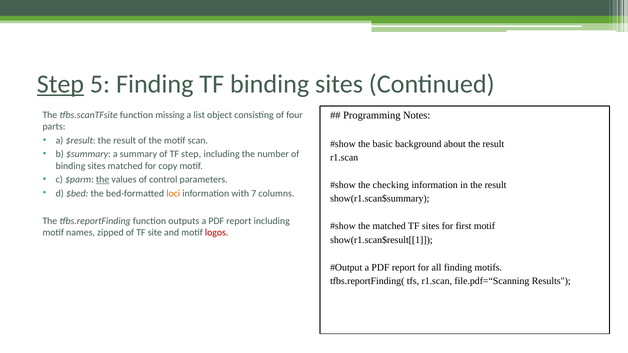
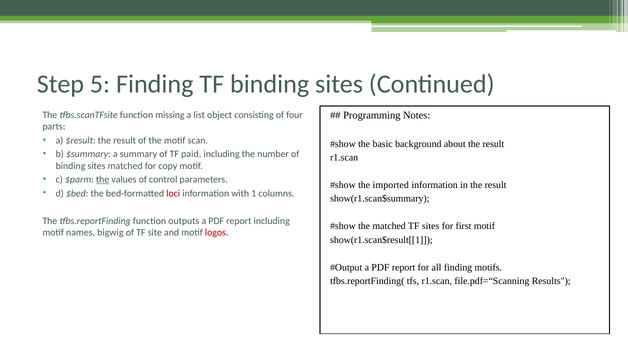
Step underline: present -> none (60, 84)
TF step: step -> paid (191, 154)
checking: checking -> imported (391, 185)
loci colour: orange -> red (173, 193)
7: 7 -> 1 (254, 193)
zipped: zipped -> bigwig (110, 233)
